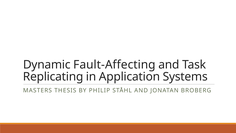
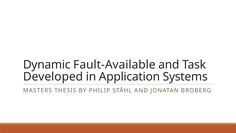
Fault-Affecting: Fault-Affecting -> Fault-Available (114, 64)
Replicating: Replicating -> Developed (53, 77)
